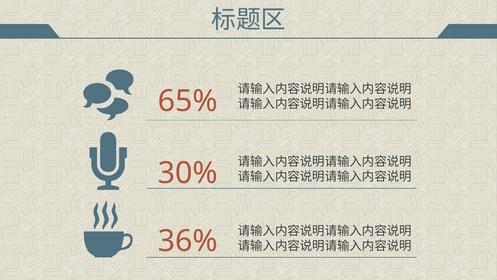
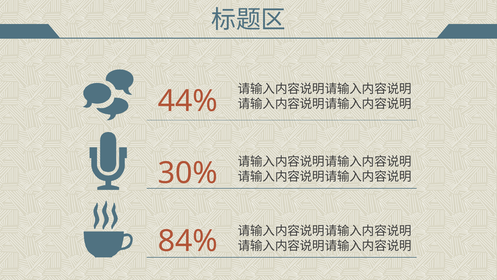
65%: 65% -> 44% (188, 101)
36%: 36% -> 84% (188, 241)
